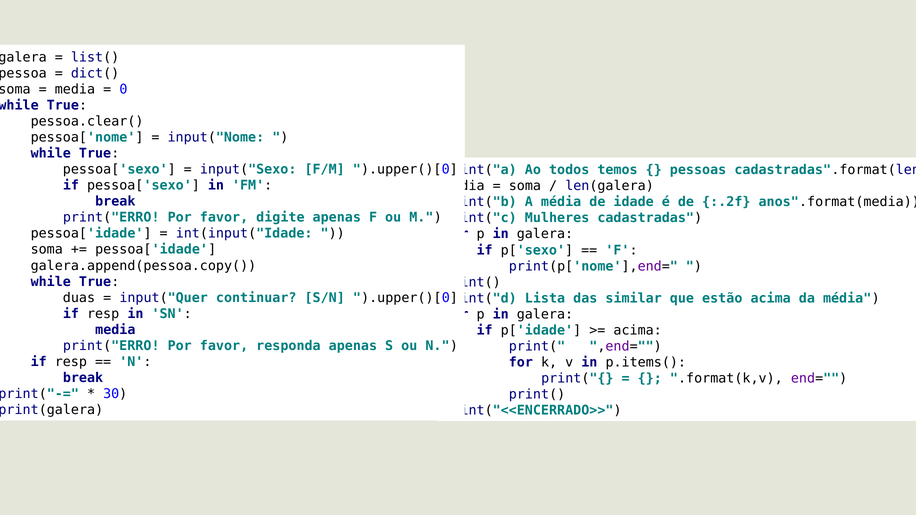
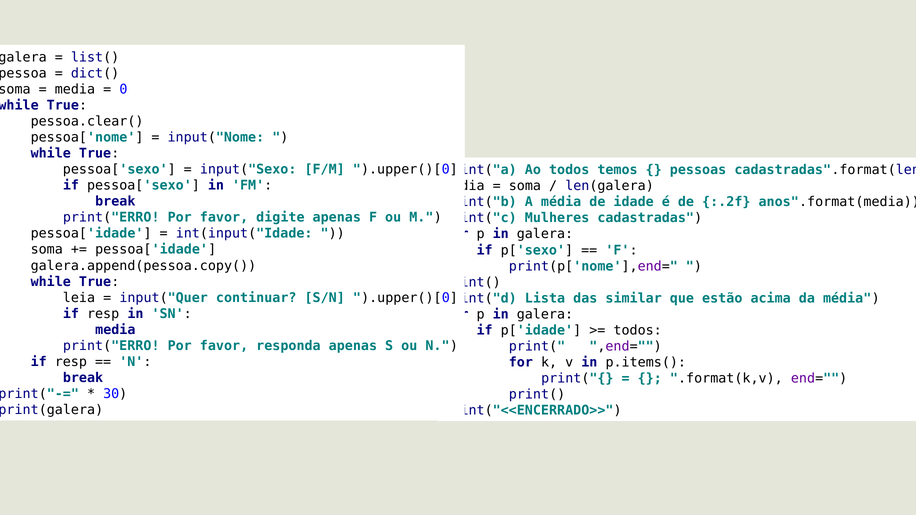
duas: duas -> leia (79, 298)
acima: acima -> todos (638, 330)
